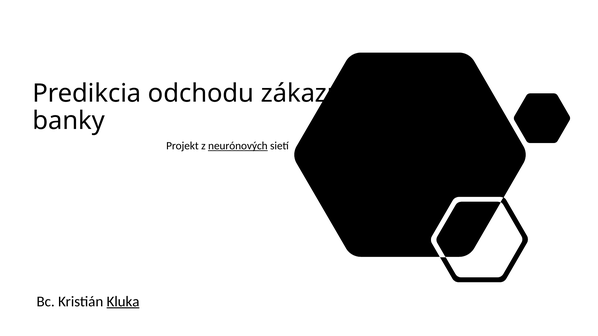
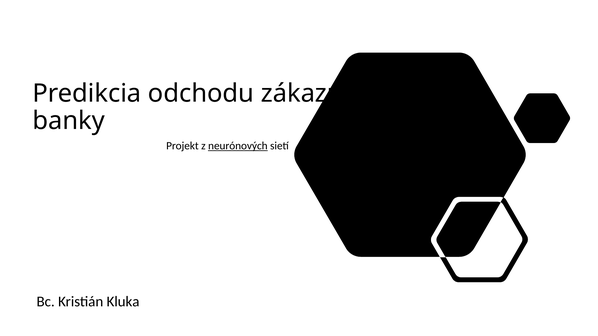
Kluka underline: present -> none (123, 302)
